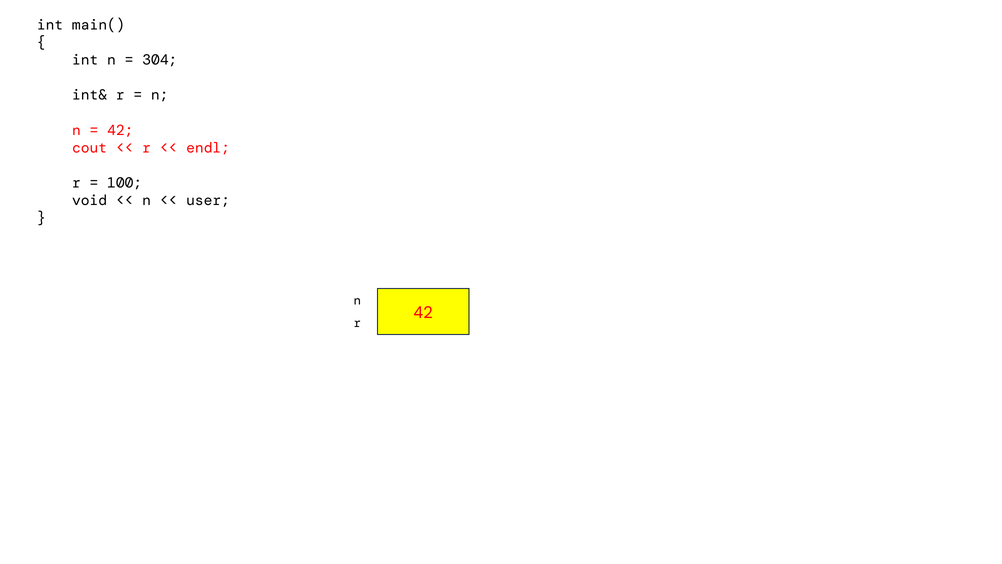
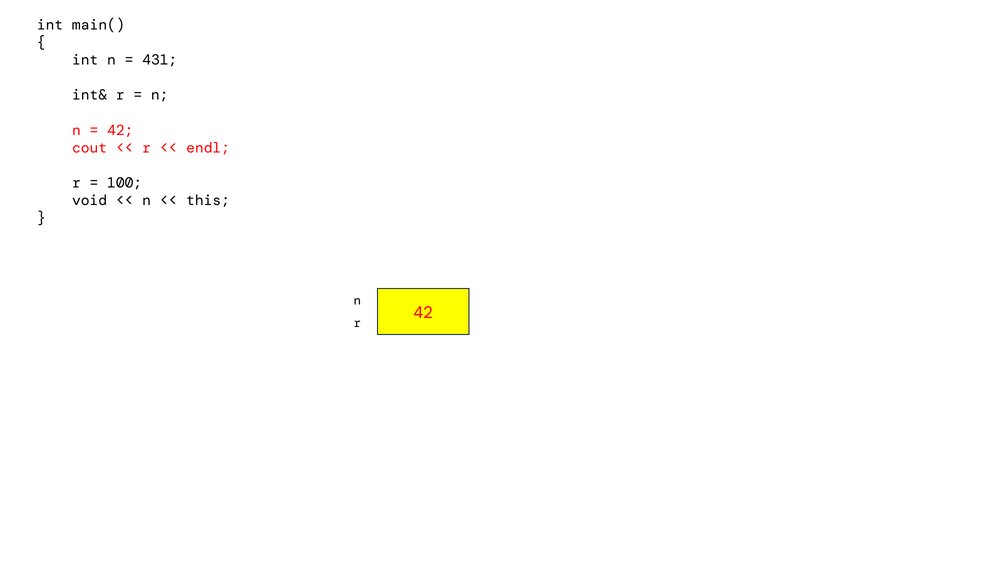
304: 304 -> 431 (160, 60)
user: user -> this (208, 200)
